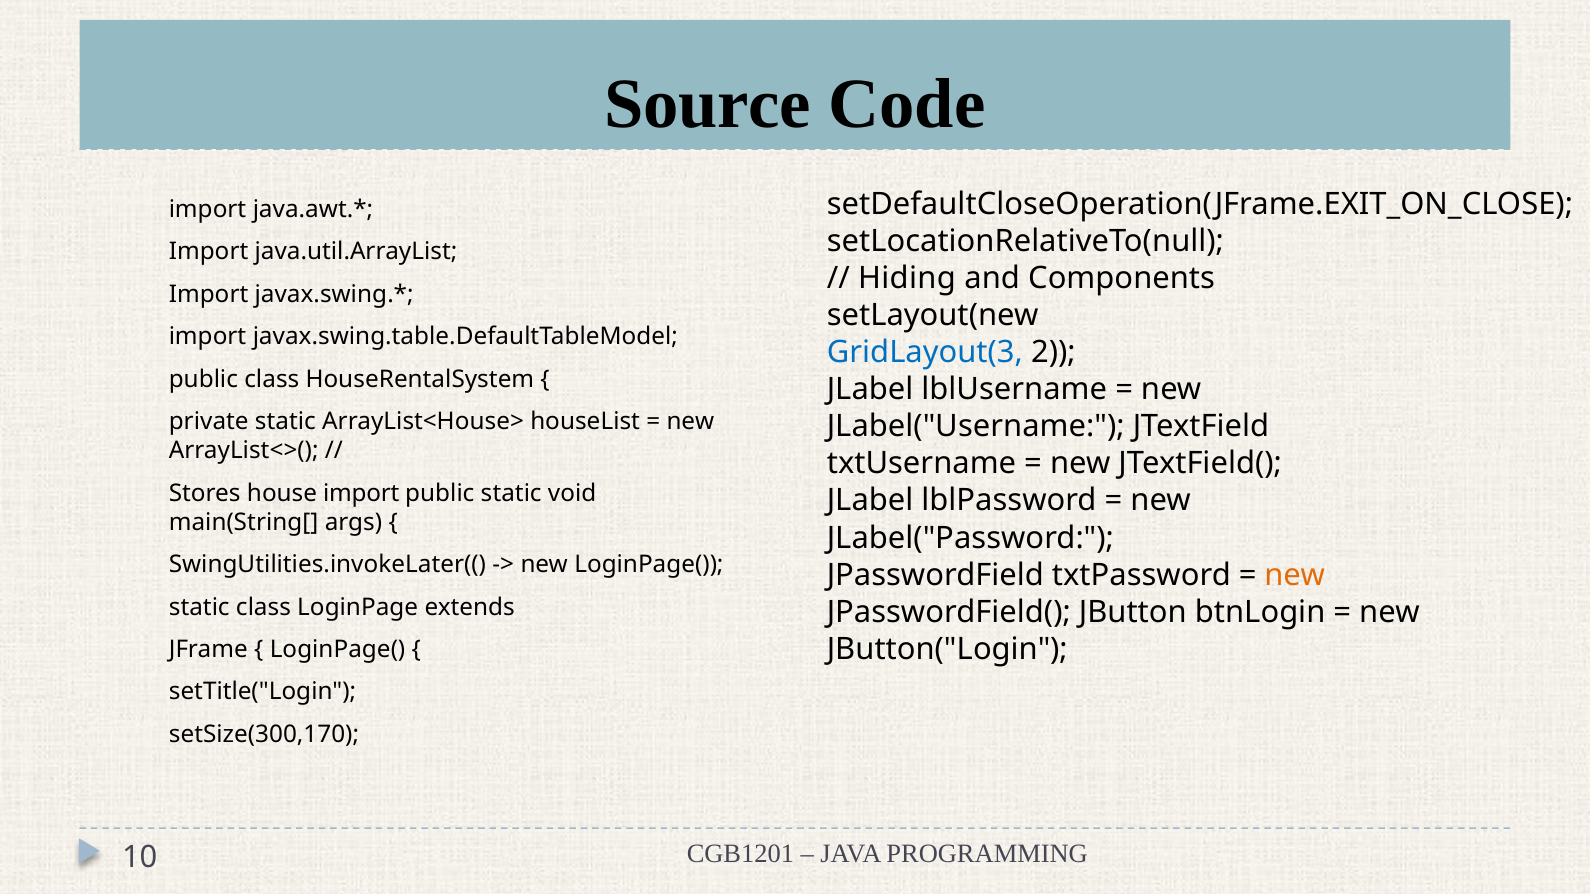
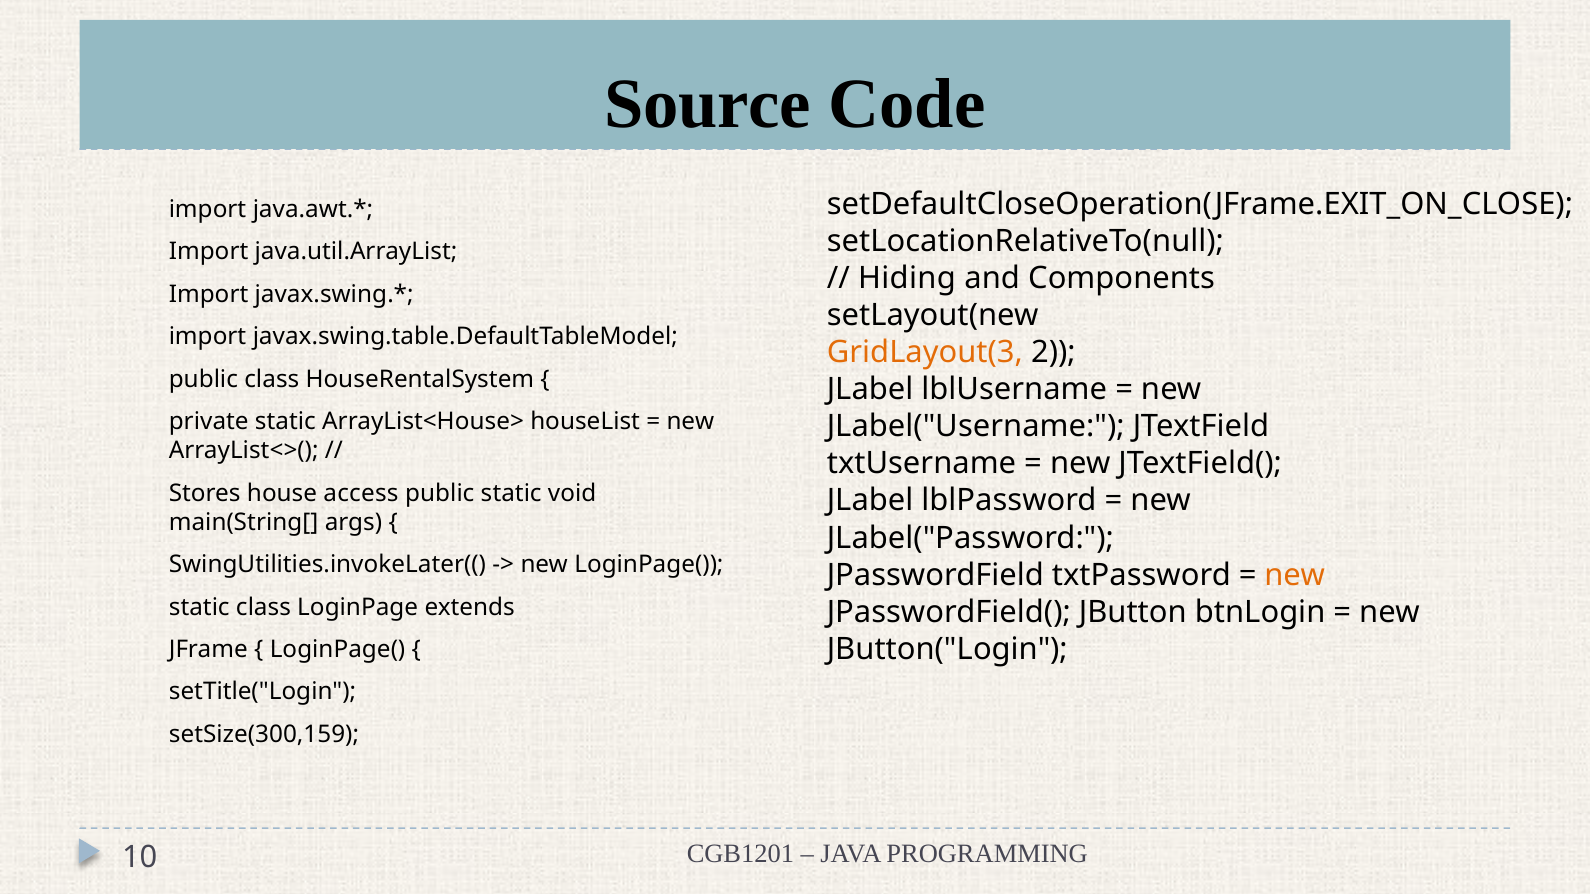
GridLayout(3 colour: blue -> orange (925, 352)
house import: import -> access (361, 493)
setSize(300,170: setSize(300,170 -> setSize(300,159 (264, 735)
